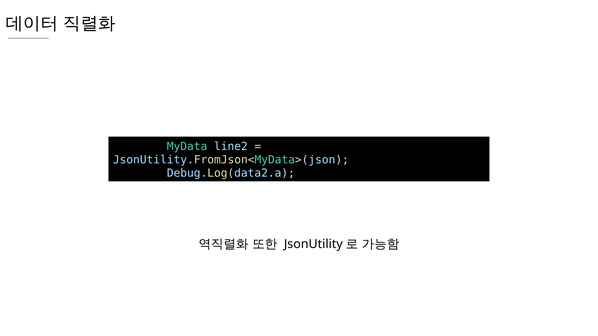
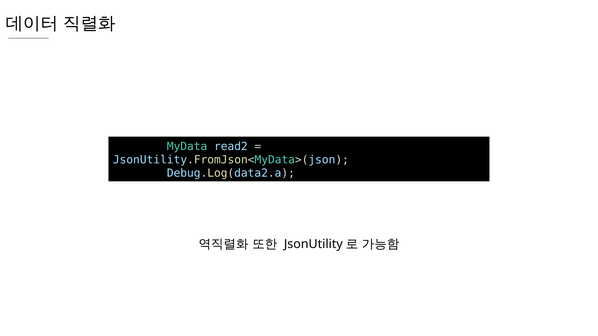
line2: line2 -> read2 (231, 146)
